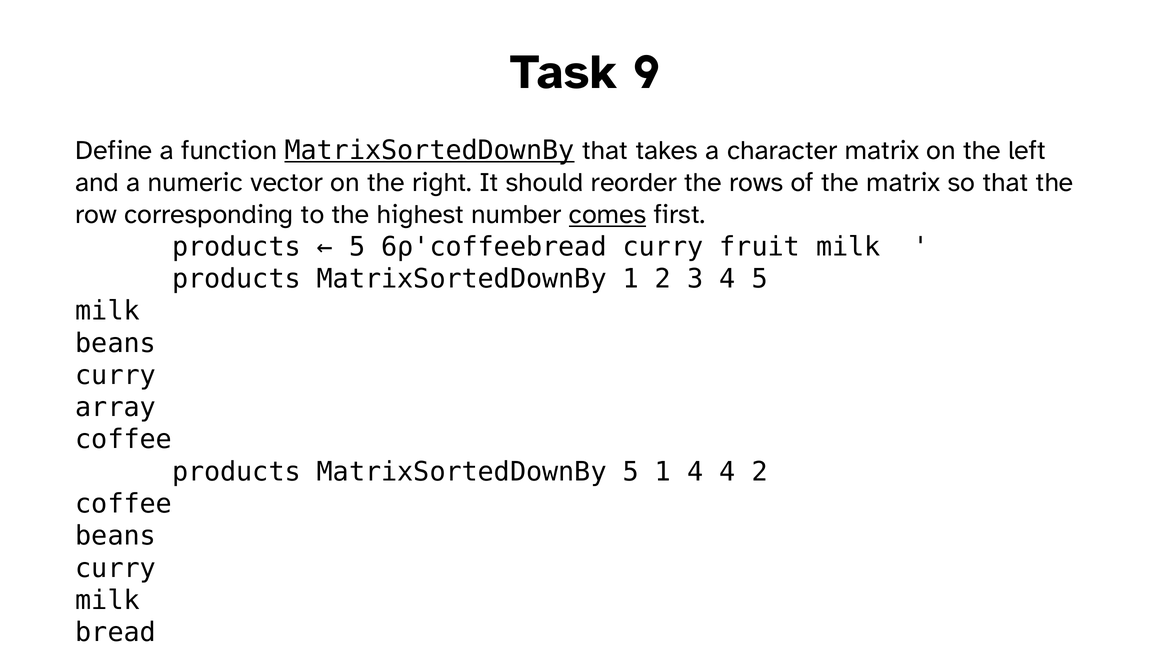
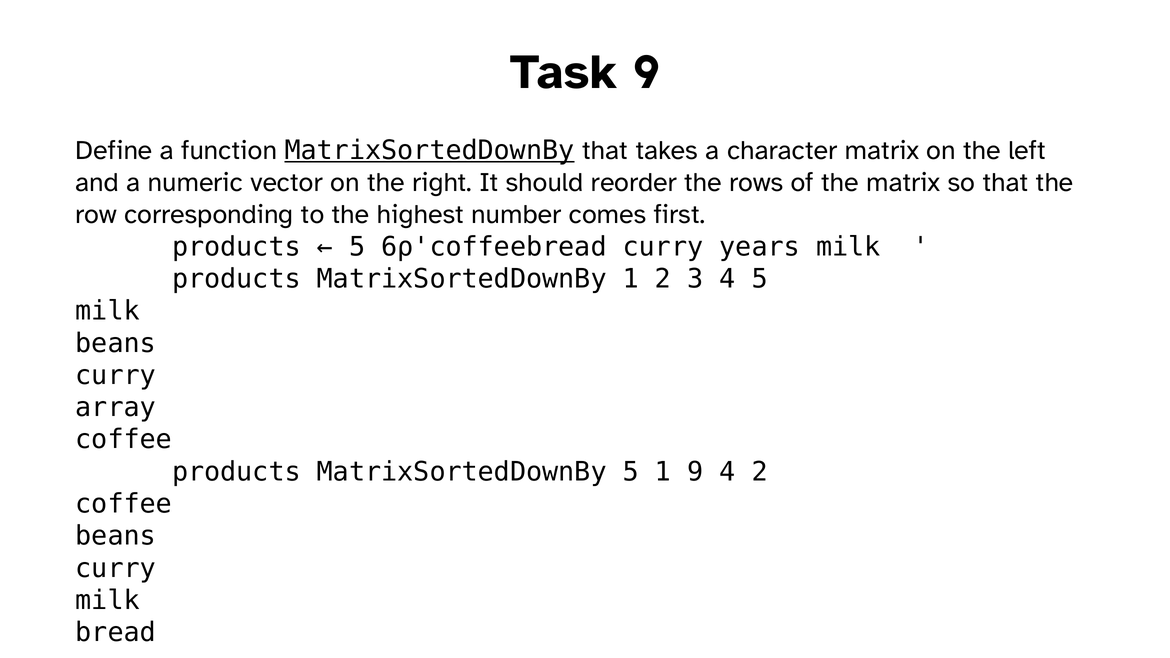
comes underline: present -> none (608, 215)
fruit: fruit -> years (760, 247)
1 4: 4 -> 9 (695, 472)
